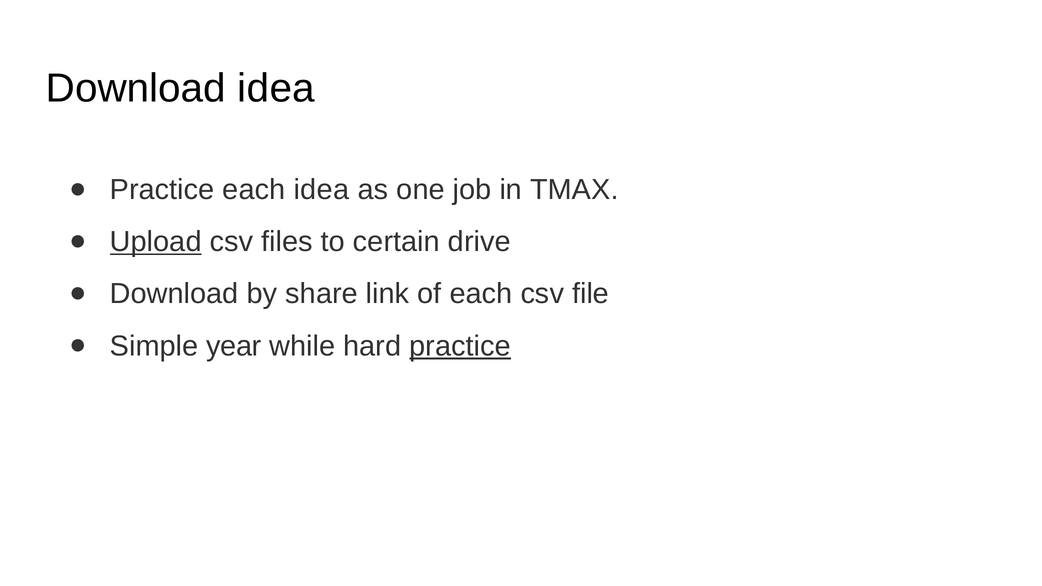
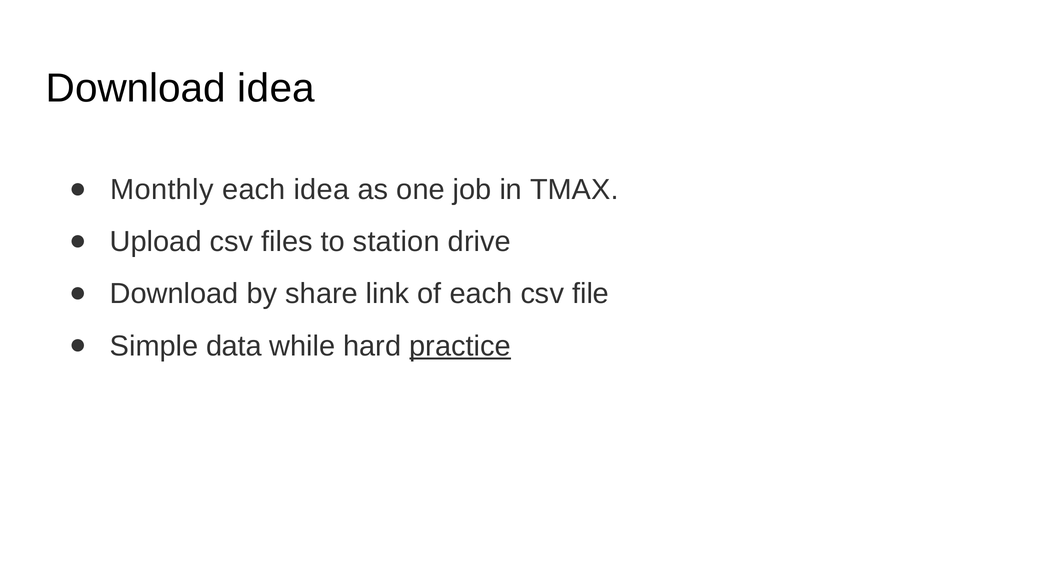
Practice: Practice -> Monthly (162, 190)
Upload underline: present -> none (156, 242)
certain: certain -> station (396, 242)
year: year -> data (234, 346)
